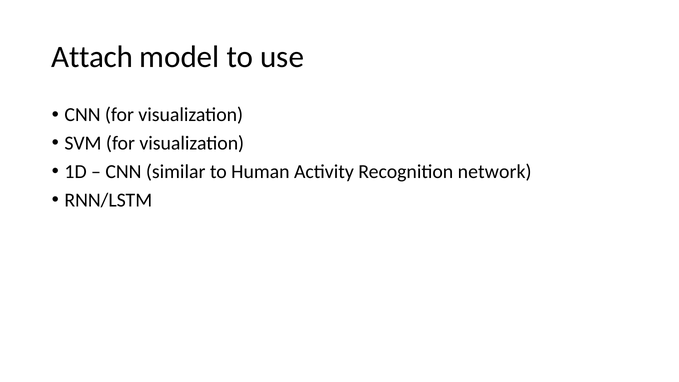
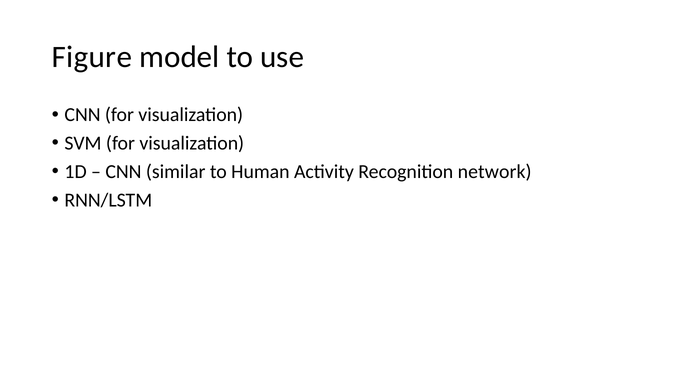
Attach: Attach -> Figure (92, 57)
